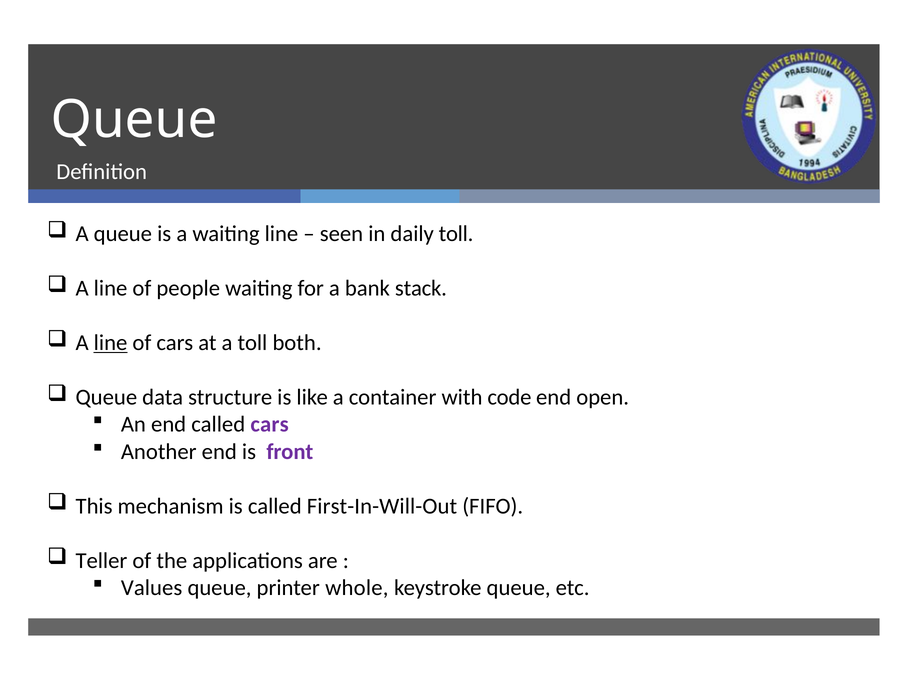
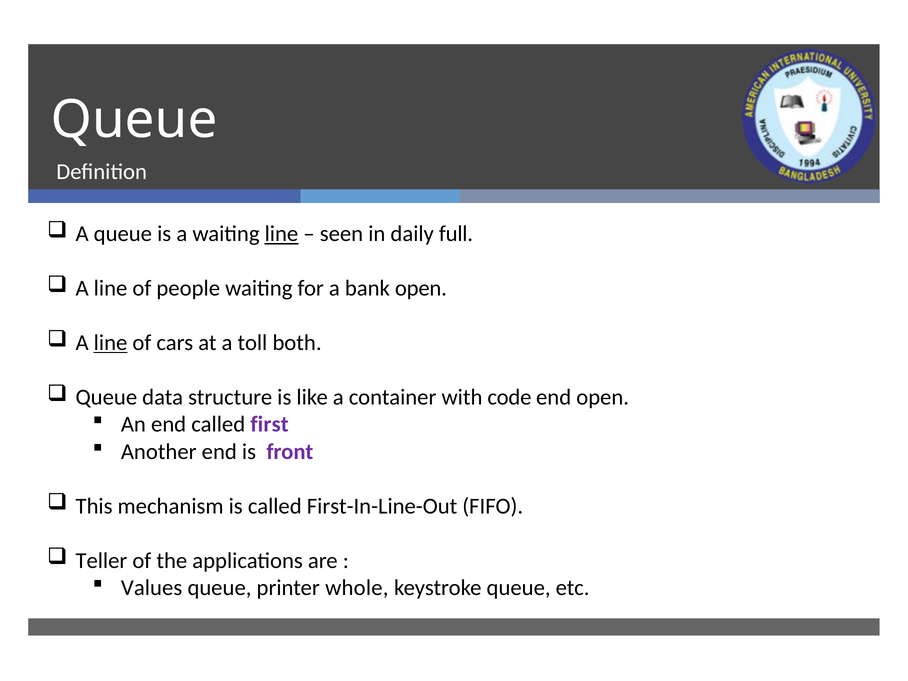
line underline: none -> present (281, 234)
daily toll: toll -> full (456, 234)
bank stack: stack -> open (421, 288)
called cars: cars -> first (270, 424)
First-In-Will-Out: First-In-Will-Out -> First-In-Line-Out (382, 506)
